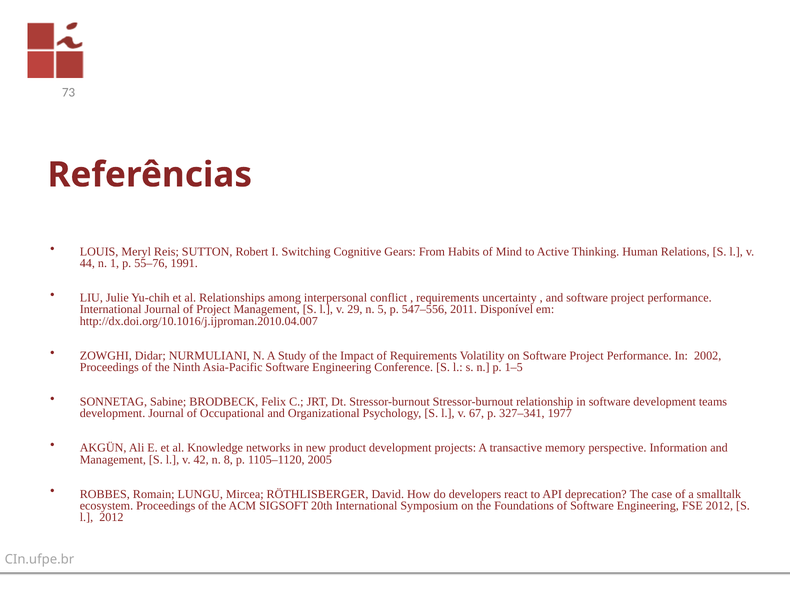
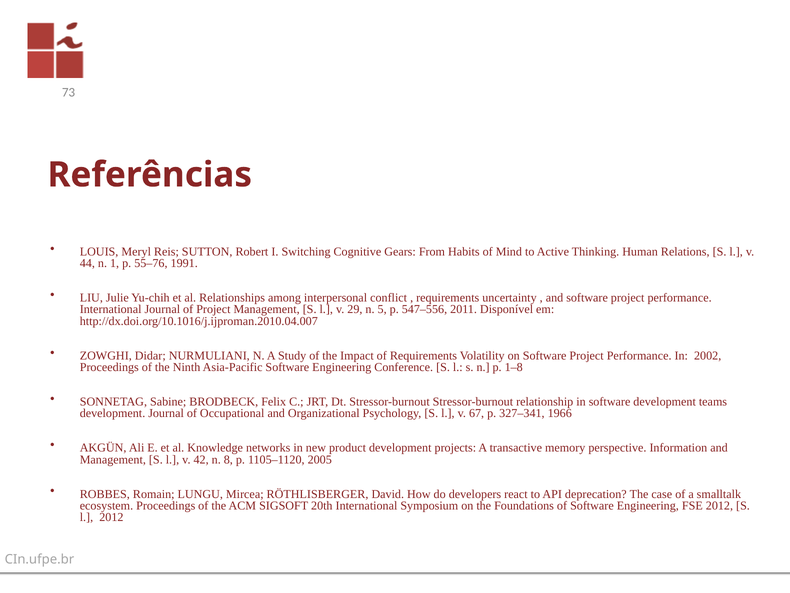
1–5: 1–5 -> 1–8 (514, 367)
1977: 1977 -> 1966 (560, 413)
